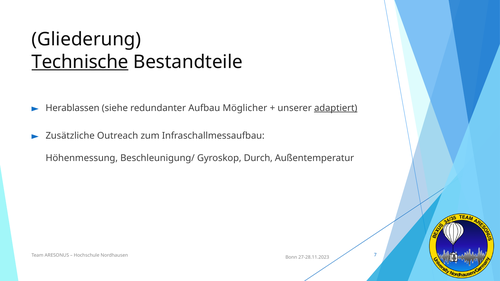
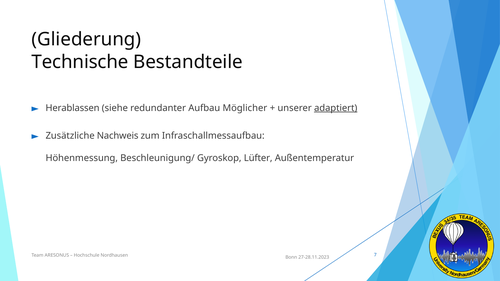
Technische underline: present -> none (80, 62)
Outreach: Outreach -> Nachweis (118, 136)
Durch: Durch -> Lüfter (258, 158)
